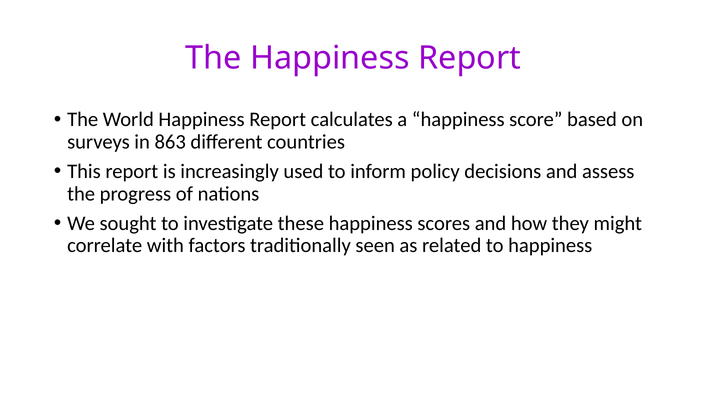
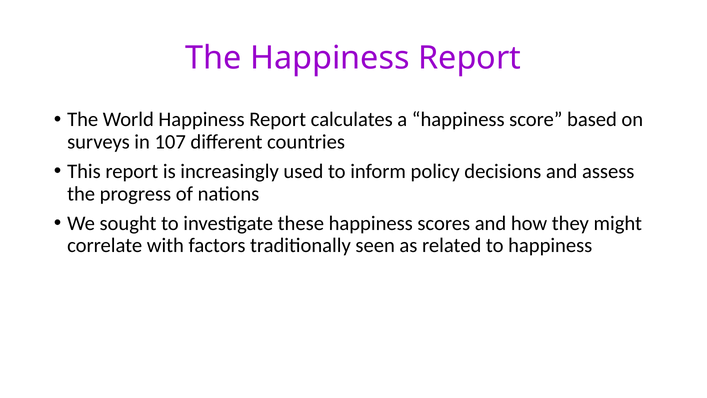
863: 863 -> 107 (170, 142)
